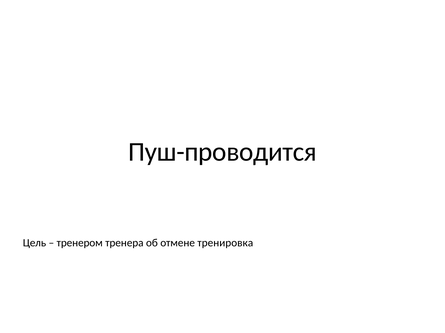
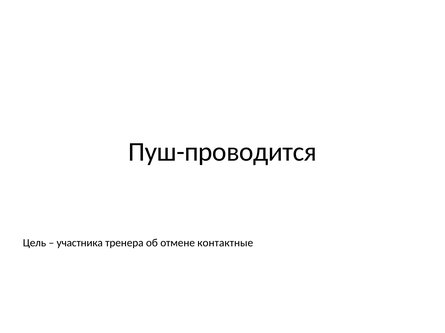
тренером: тренером -> участника (80, 243)
тренировка: тренировка -> контактные (225, 243)
